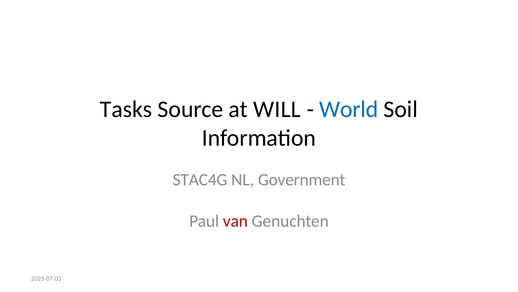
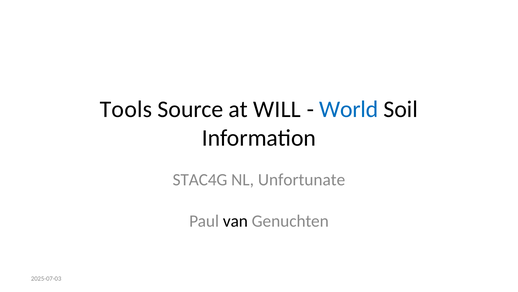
Tasks: Tasks -> Tools (126, 109)
Government: Government -> Unfortunate (302, 179)
van colour: red -> black (235, 221)
